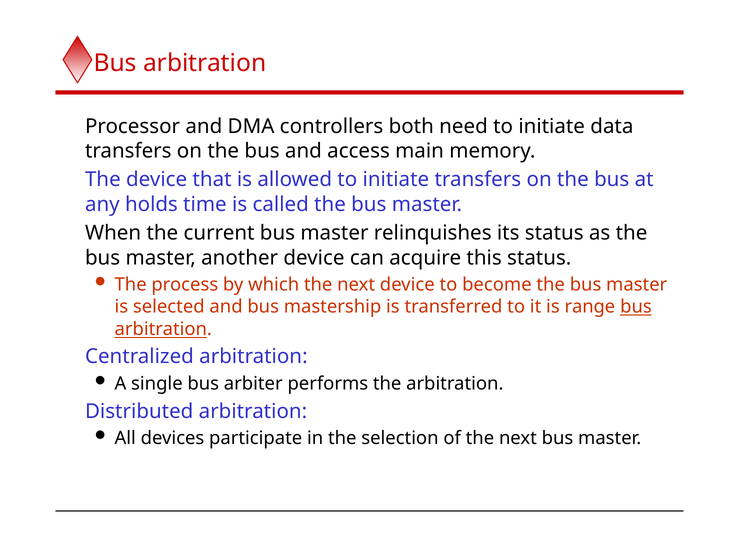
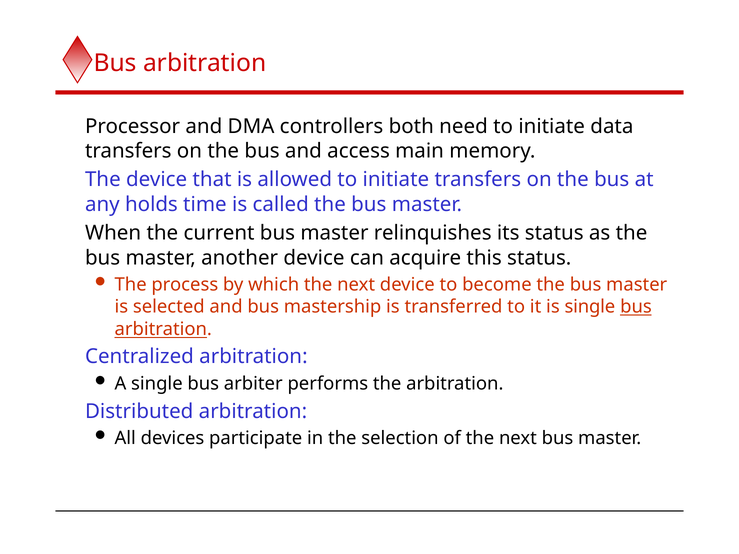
is range: range -> single (590, 307)
